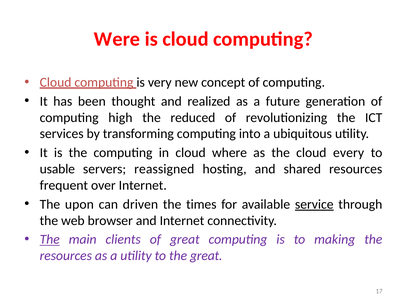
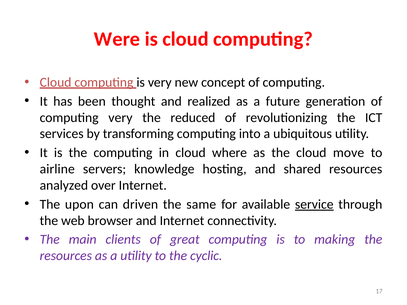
computing high: high -> very (120, 118)
every: every -> move (349, 153)
usable: usable -> airline (57, 169)
reassigned: reassigned -> knowledge (164, 169)
frequent: frequent -> analyzed (64, 185)
times: times -> same (201, 204)
The underline: present -> none (50, 240)
the great: great -> cyclic (206, 256)
